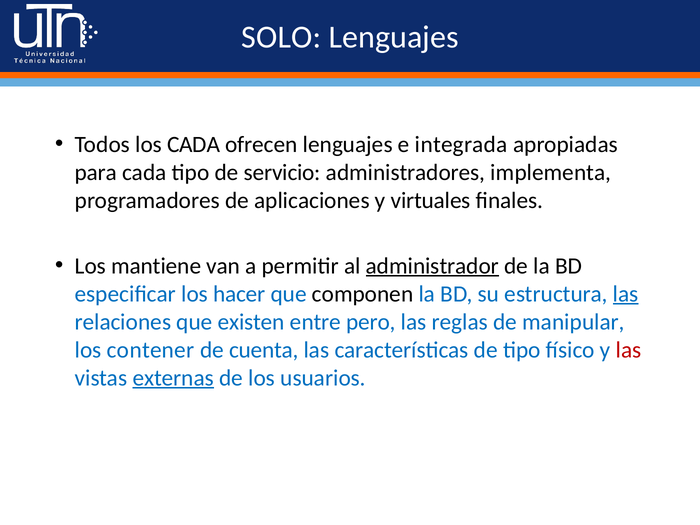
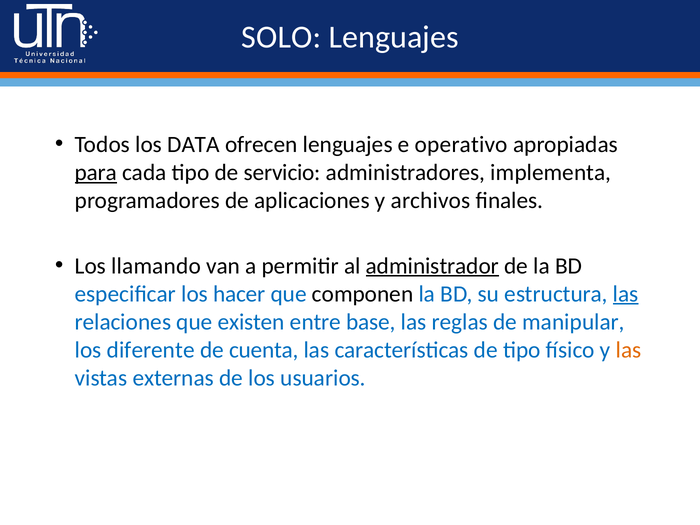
los CADA: CADA -> DATA (193, 145)
integrada: integrada -> operativo (461, 145)
para underline: none -> present (96, 173)
virtuales: virtuales -> archivos (430, 201)
mantiene: mantiene -> llamando (156, 266)
pero: pero -> base (371, 322)
contener: contener -> diferente (151, 350)
las colour: red -> orange (629, 350)
externas underline: present -> none (173, 378)
